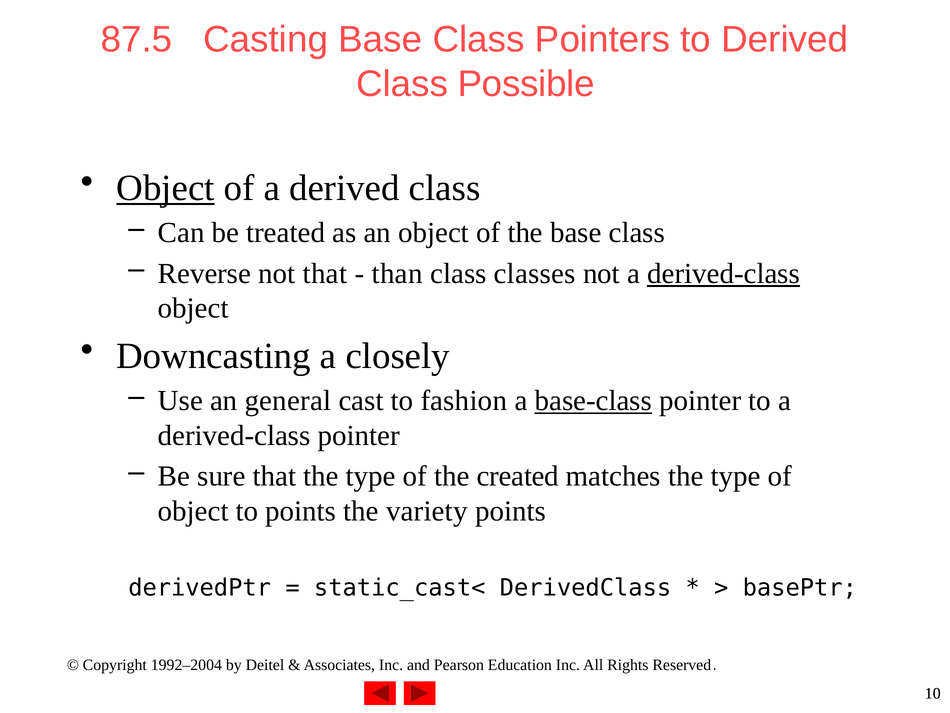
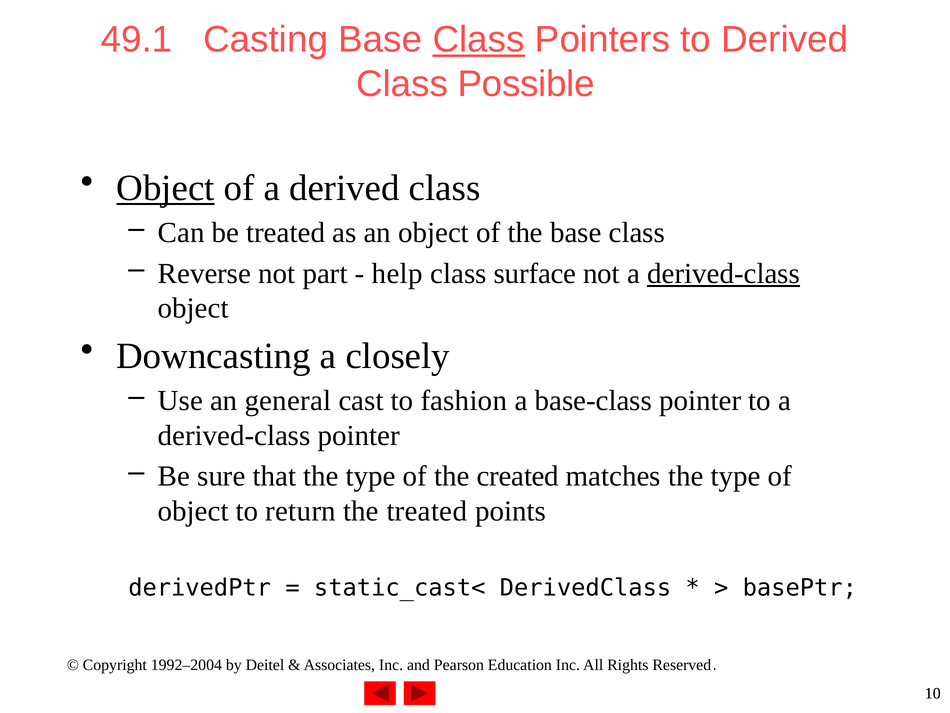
87.5: 87.5 -> 49.1 (137, 40)
Class underline: none -> present (479, 40)
not that: that -> part (325, 273)
than: than -> help (397, 273)
classes: classes -> surface (535, 273)
base-class underline: present -> none (593, 400)
to points: points -> return (301, 511)
the variety: variety -> treated (427, 511)
